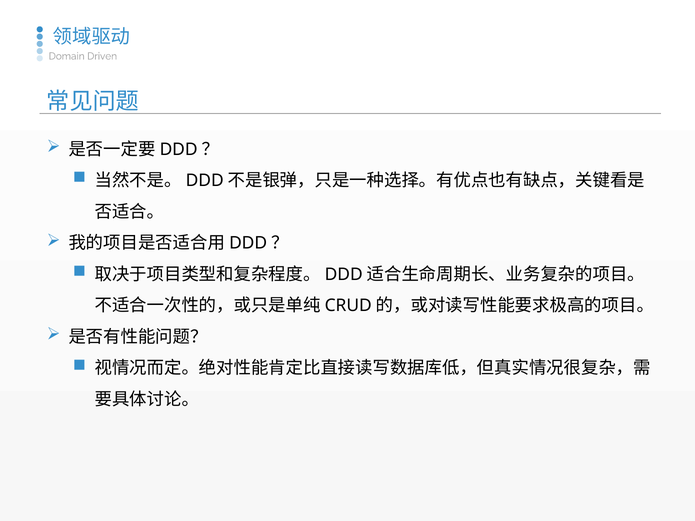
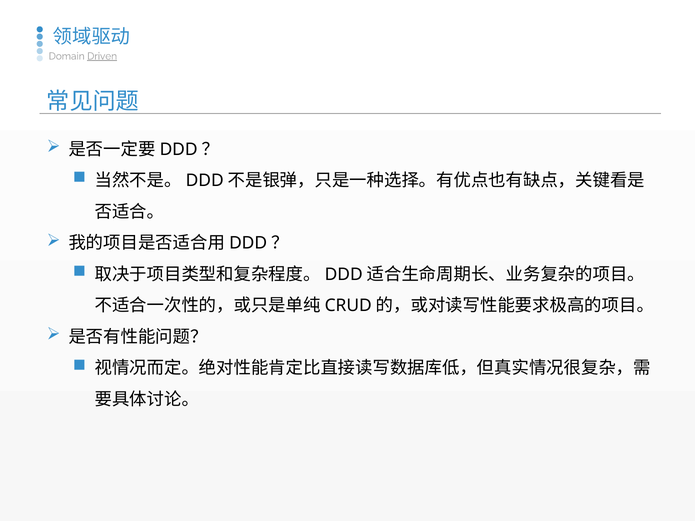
Driven underline: none -> present (102, 56)
